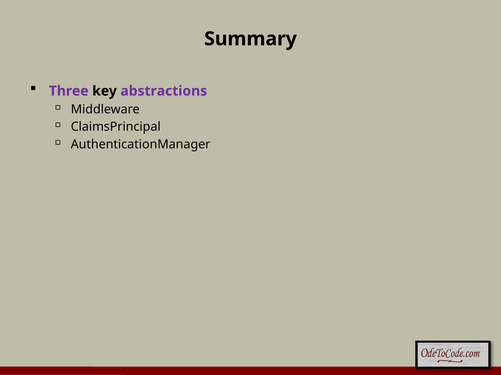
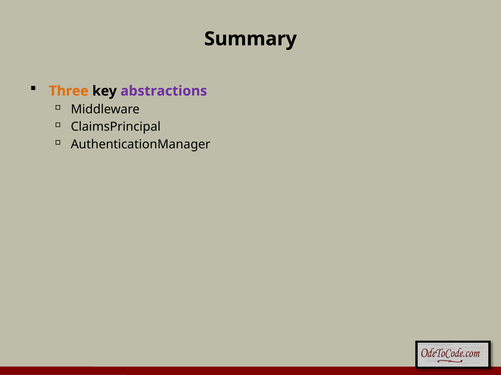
Three colour: purple -> orange (69, 91)
